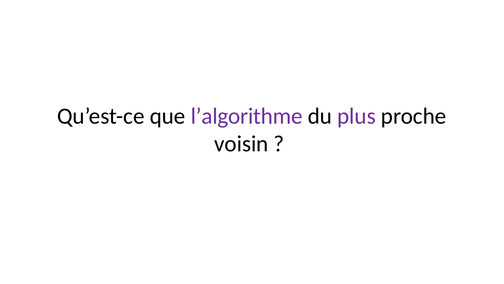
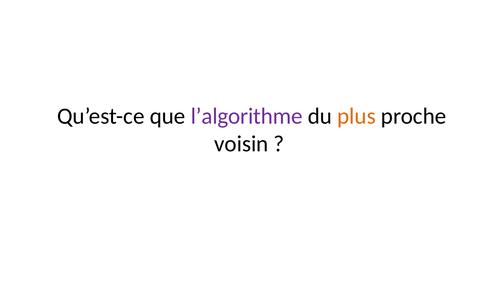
plus colour: purple -> orange (356, 116)
